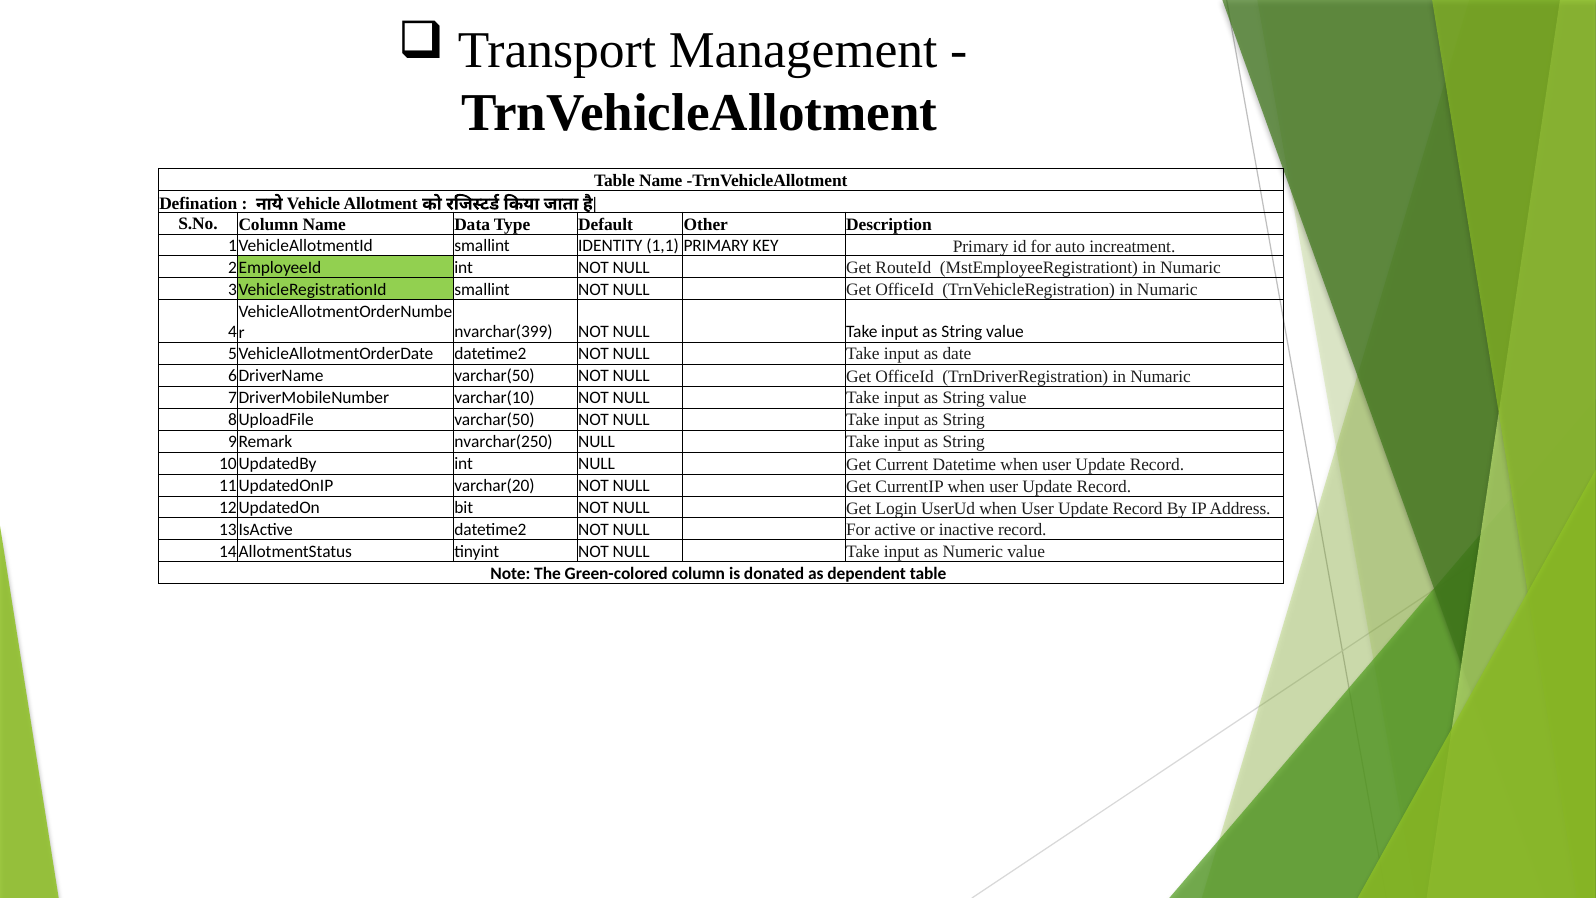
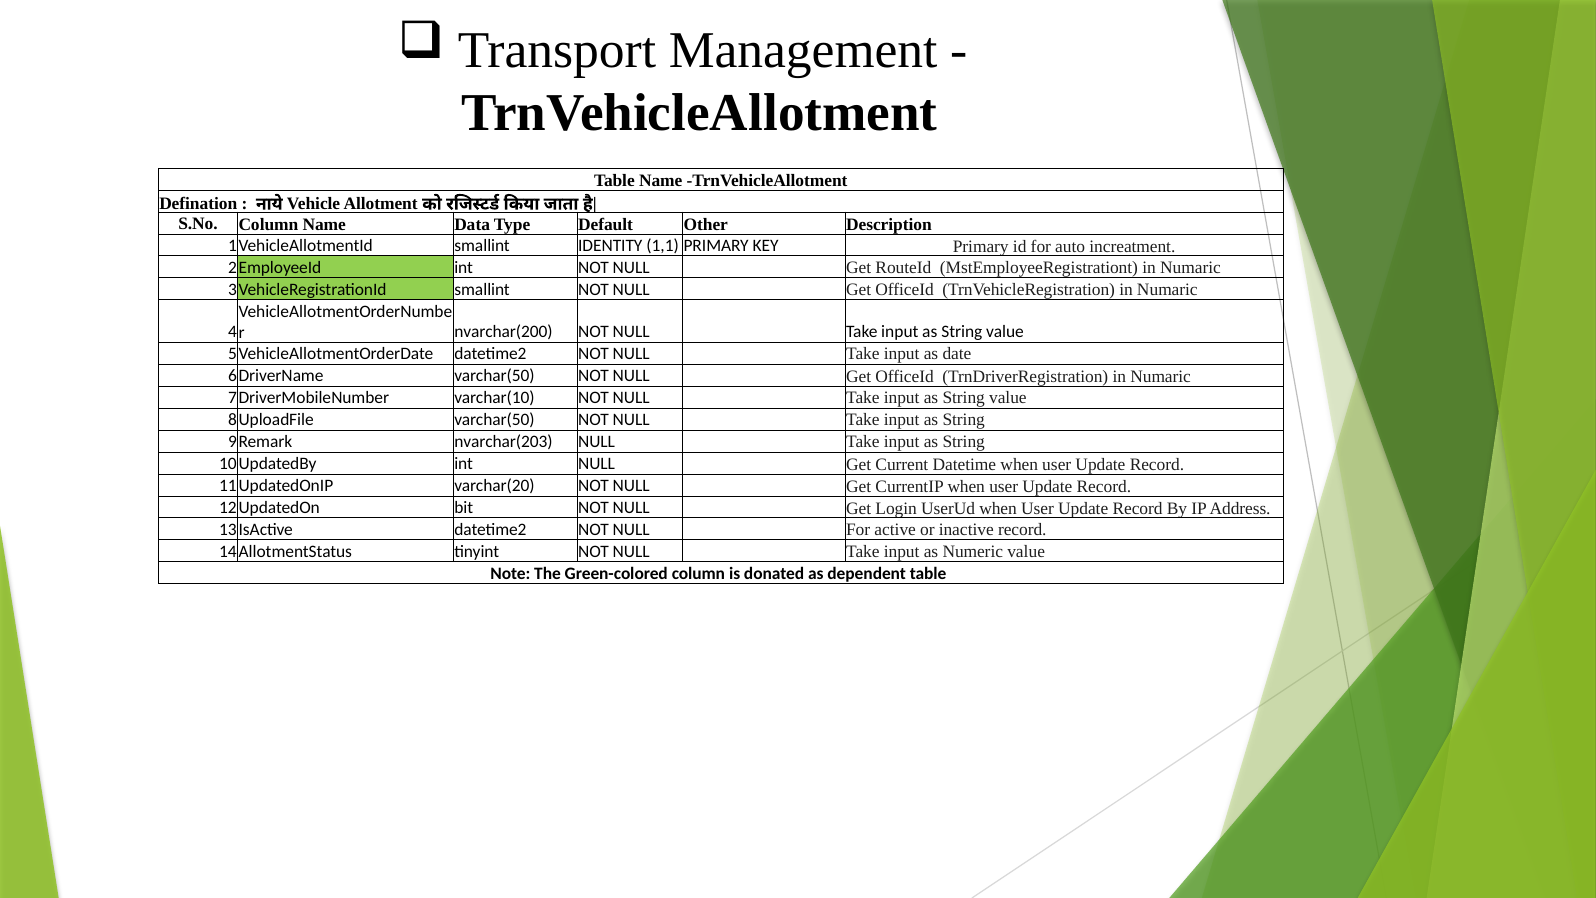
nvarchar(399: nvarchar(399 -> nvarchar(200 (503, 332)
nvarchar(250: nvarchar(250 -> nvarchar(203 (503, 442)
